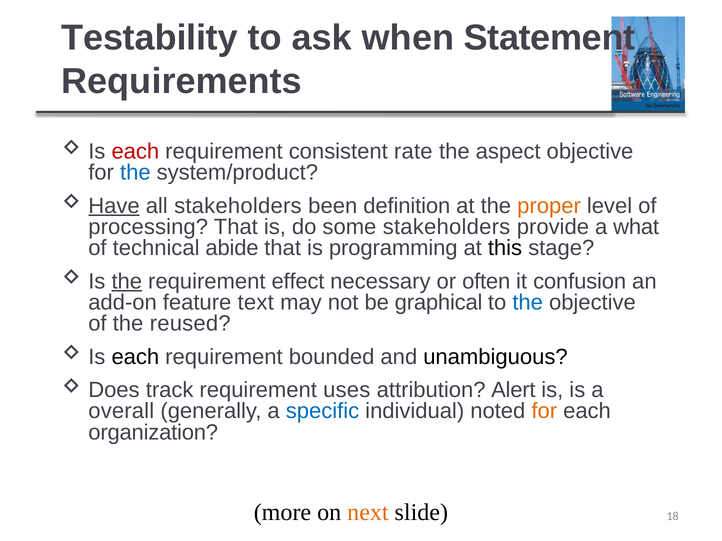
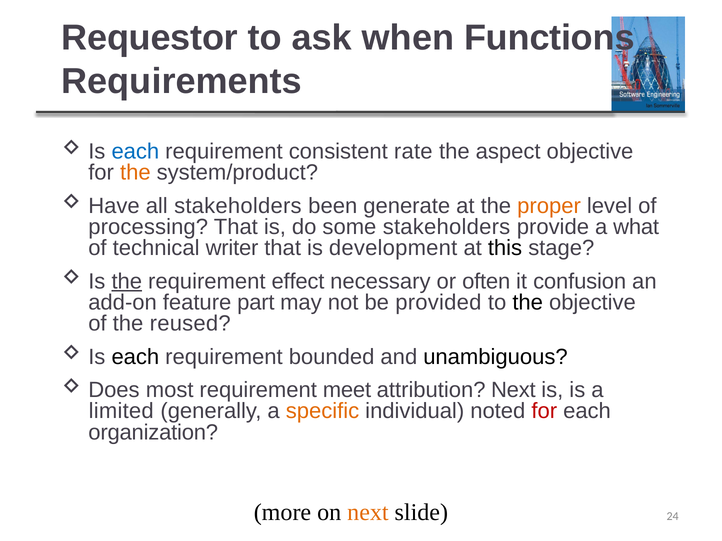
Testability: Testability -> Requestor (150, 38)
Statement: Statement -> Functions (549, 38)
each colour: red -> blue (135, 152)
the colour: blue -> orange (135, 173)
Have underline: present -> none (114, 206)
definition: definition -> generate (407, 206)
abide: abide -> writer (232, 248)
programming: programming -> development (393, 248)
text: text -> part (256, 303)
graphical: graphical -> provided (438, 303)
the colour: blue -> black (528, 303)
track: track -> most (170, 390)
uses: uses -> meet (347, 390)
attribution Alert: Alert -> Next (513, 390)
overall: overall -> limited (121, 412)
specific colour: blue -> orange (323, 412)
for colour: orange -> red (544, 412)
18: 18 -> 24 (673, 517)
